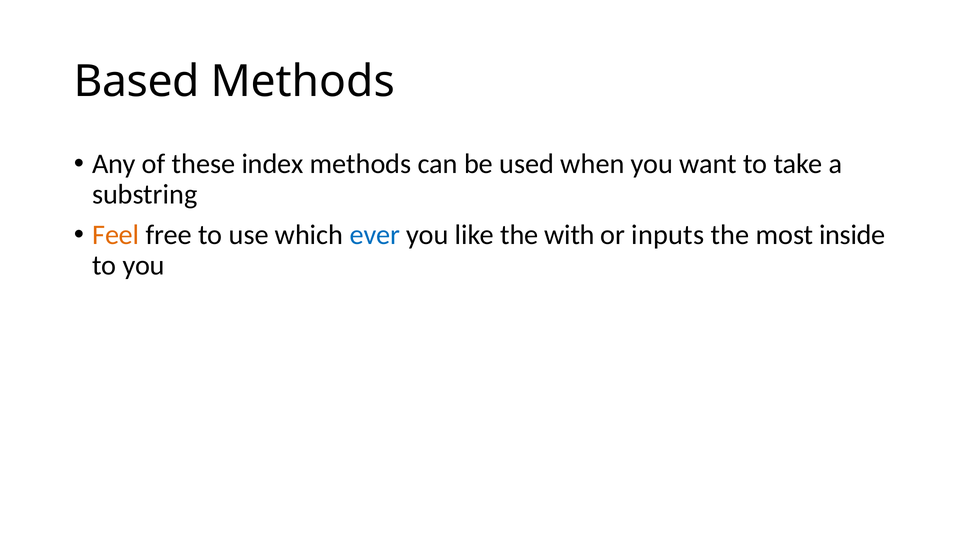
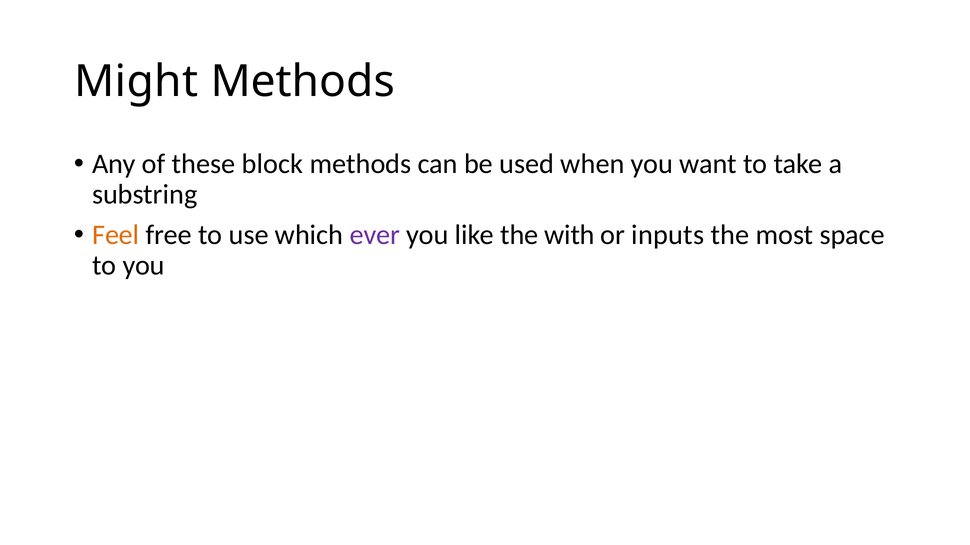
Based: Based -> Might (136, 81)
index: index -> block (272, 164)
ever colour: blue -> purple (375, 235)
inside: inside -> space (852, 235)
